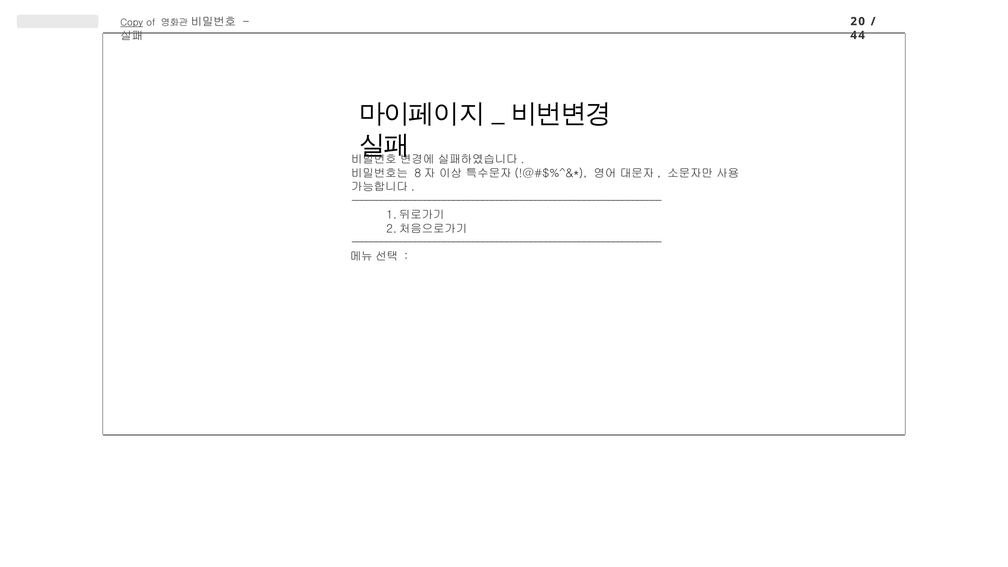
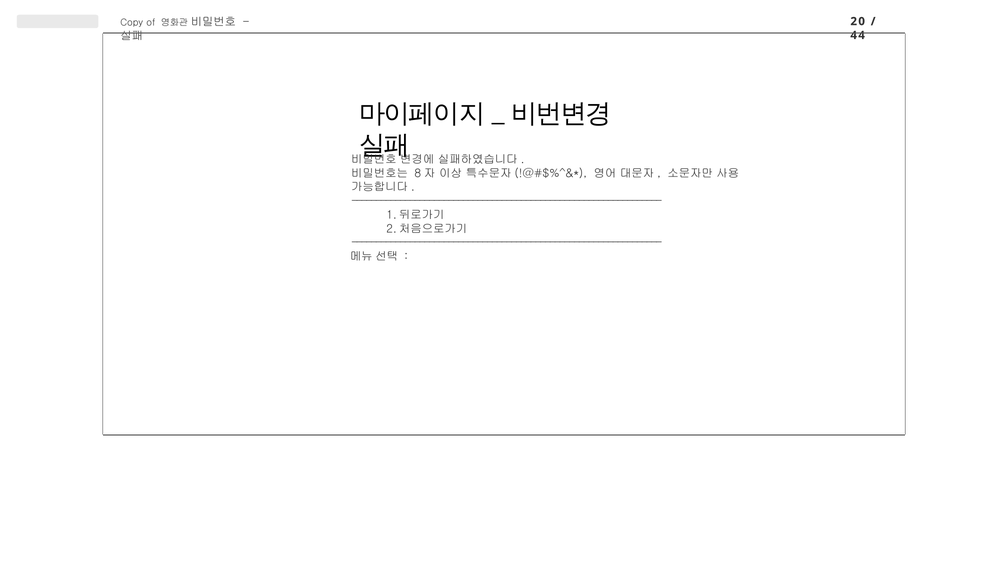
Copy underline: present -> none (132, 23)
